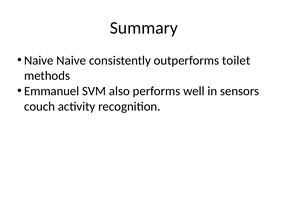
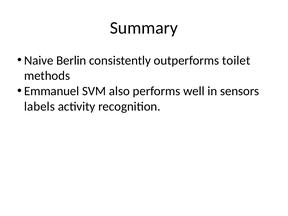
Naive Naive: Naive -> Berlin (71, 60)
couch: couch -> labels (39, 106)
